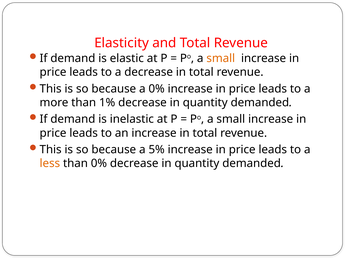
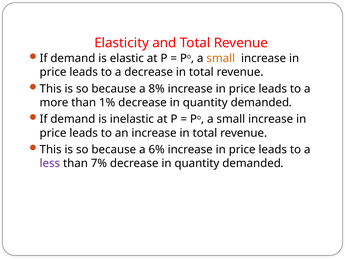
a 0%: 0% -> 8% (157, 89)
5%: 5% -> 6% (157, 149)
less colour: orange -> purple (50, 163)
than 0%: 0% -> 7% (99, 163)
